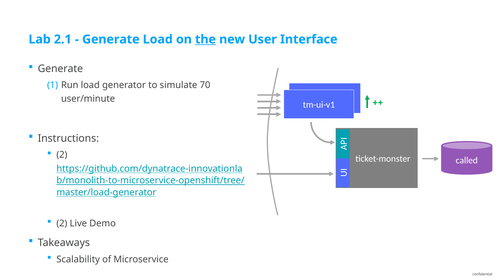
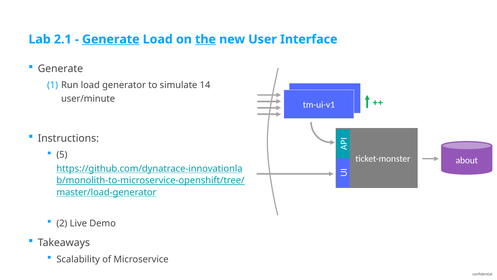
Generate underline: none -> present (111, 39)
70: 70 -> 14 (205, 85)
2: 2 -> 5 (62, 155)
called: called -> about (467, 160)
